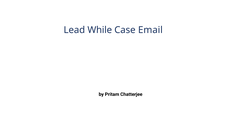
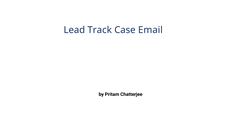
While: While -> Track (100, 30)
